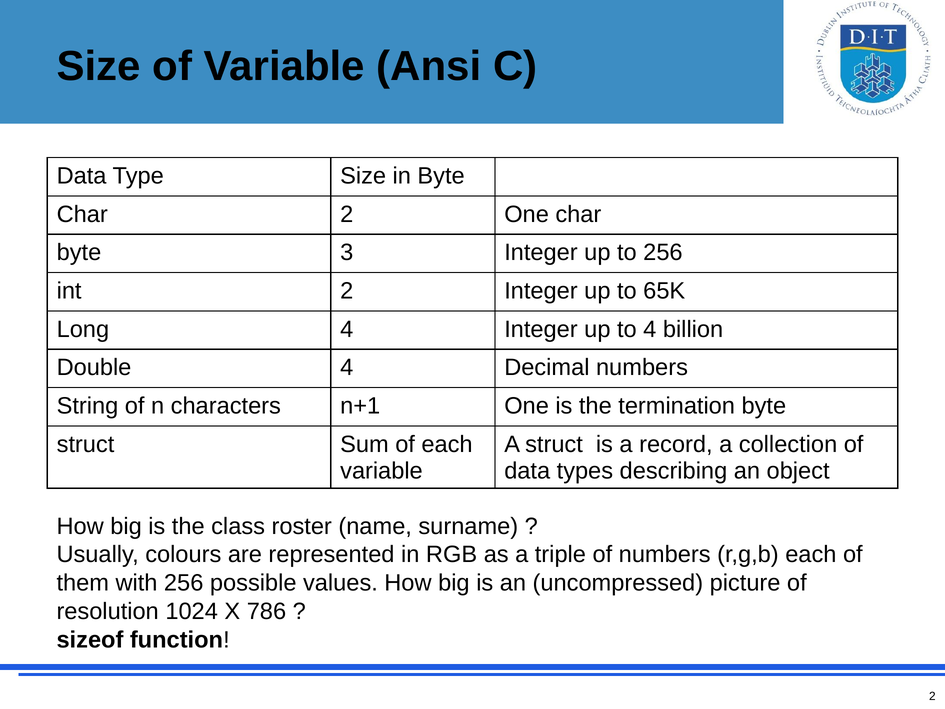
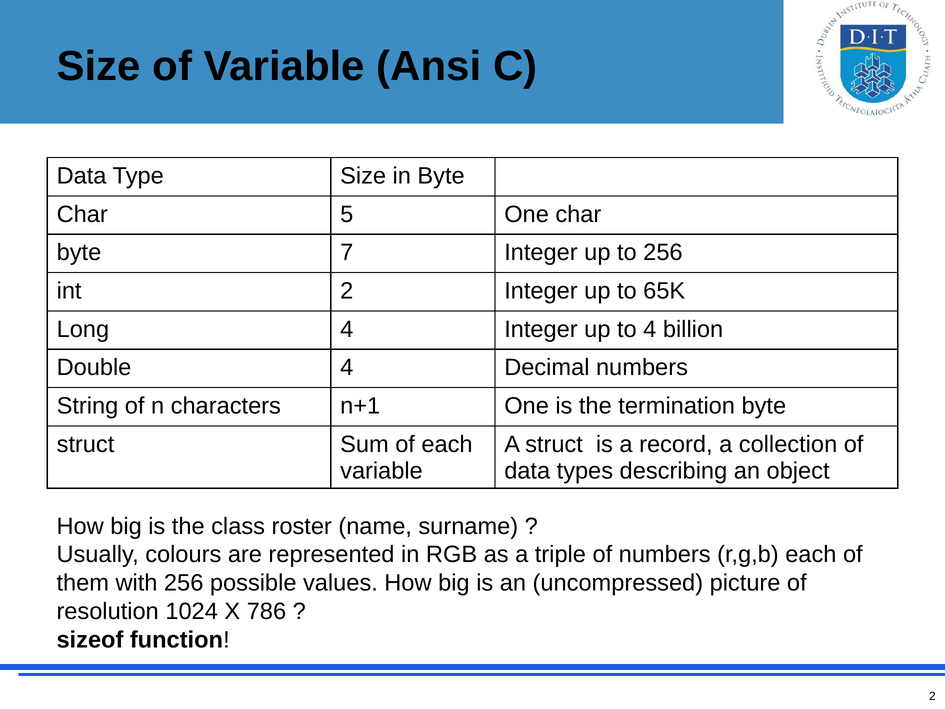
Char 2: 2 -> 5 (347, 214)
3: 3 -> 7 (347, 252)
